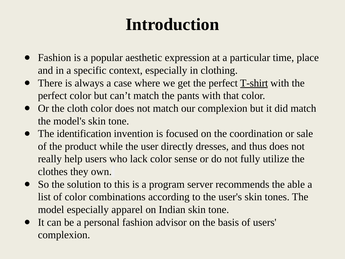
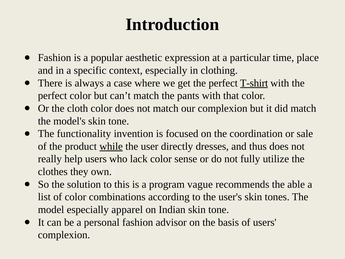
identification: identification -> functionality (84, 134)
while underline: none -> present (111, 146)
server: server -> vague (200, 184)
